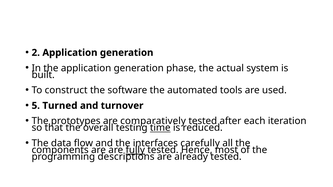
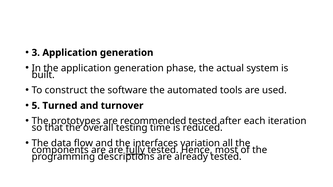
2: 2 -> 3 (36, 53)
comparatively: comparatively -> recommended (153, 121)
time underline: present -> none (160, 128)
carefully: carefully -> variation (200, 143)
